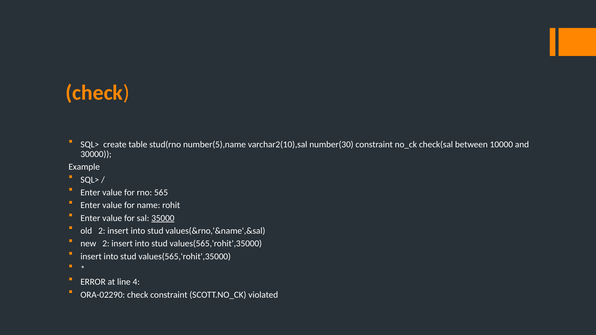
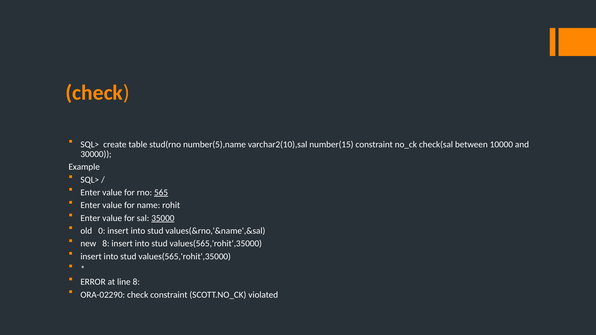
number(30: number(30 -> number(15 (331, 144)
565 underline: none -> present (161, 193)
old 2: 2 -> 0 (102, 231)
new 2: 2 -> 8 (106, 244)
line 4: 4 -> 8 (136, 282)
